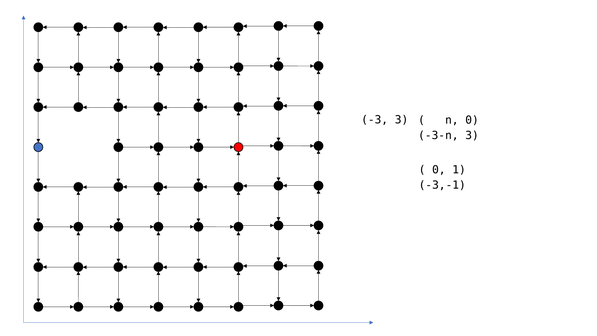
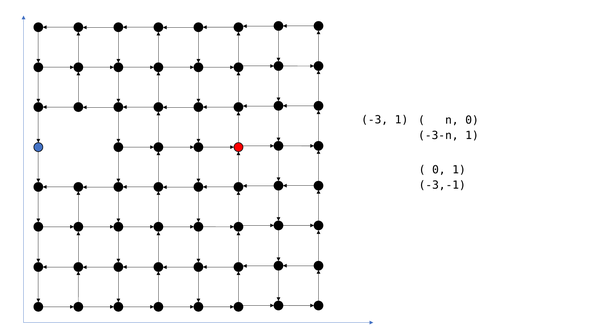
-3 3: 3 -> 1 (402, 120)
-3-n 3: 3 -> 1 (472, 135)
